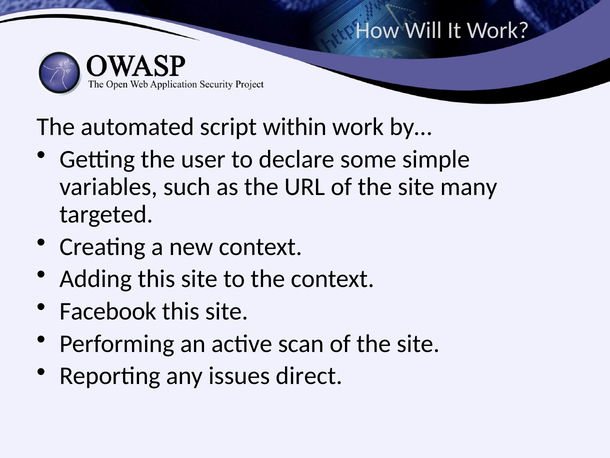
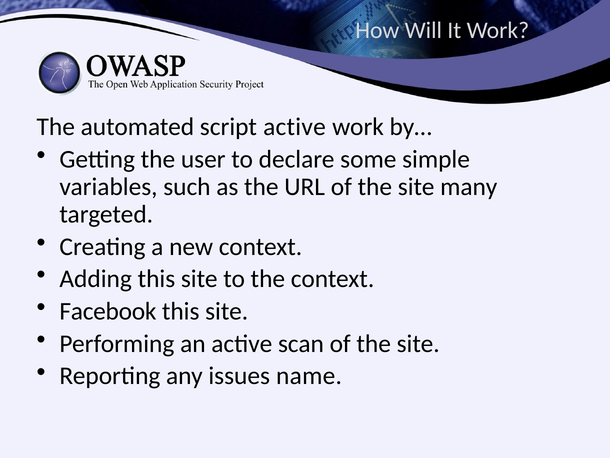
script within: within -> active (294, 127)
direct: direct -> name (309, 376)
